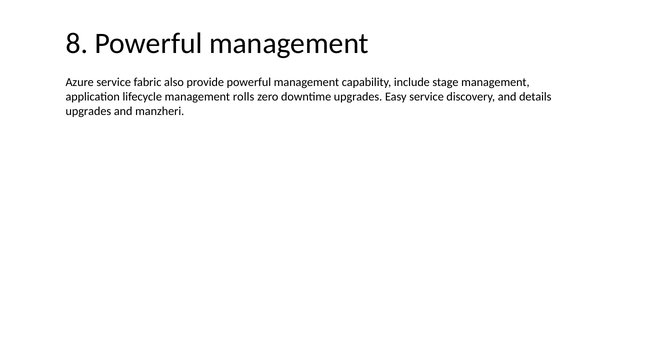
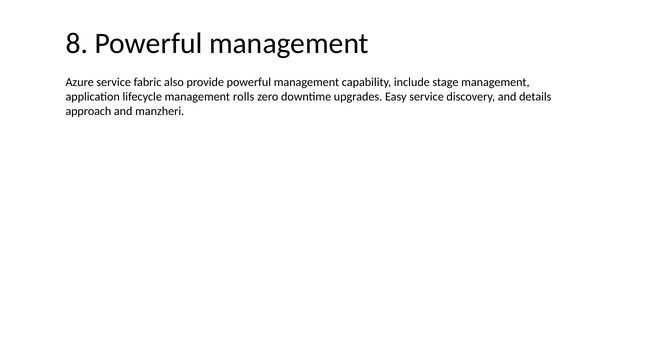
upgrades: upgrades -> approach (88, 111)
